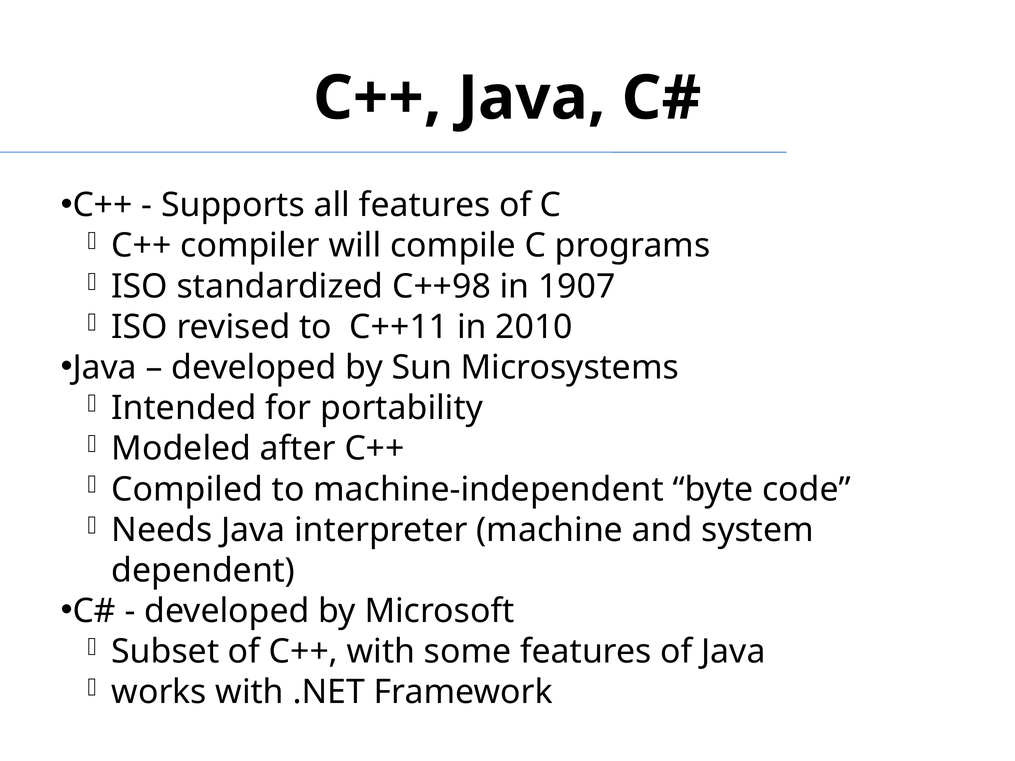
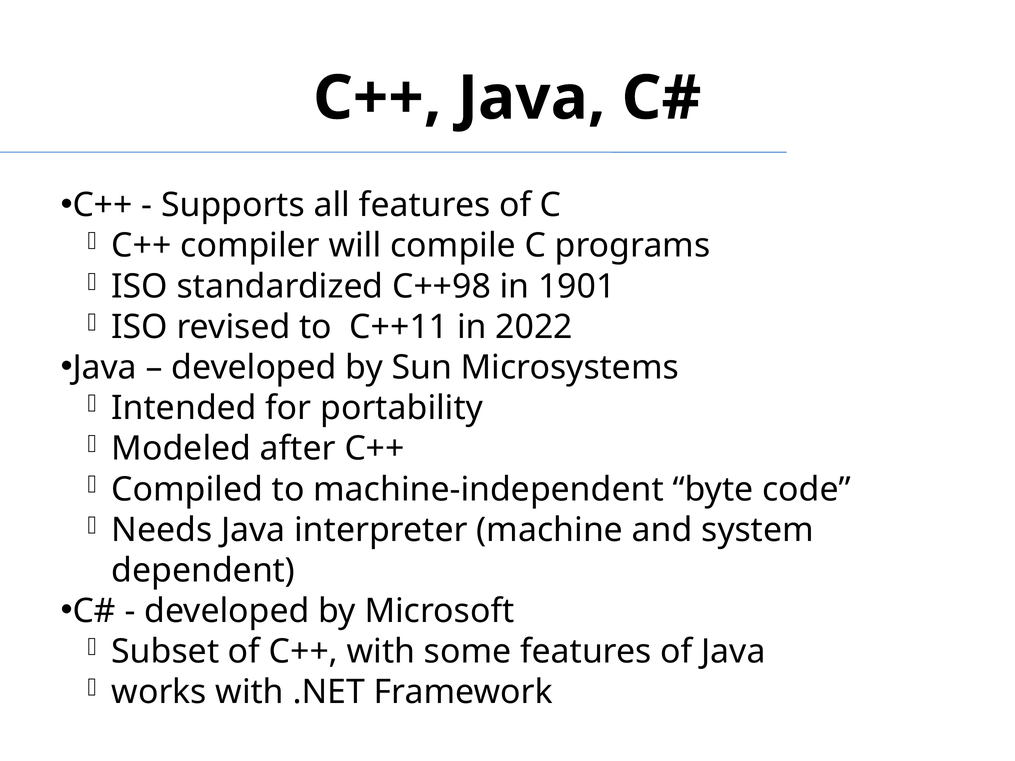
1907: 1907 -> 1901 (577, 286)
2010: 2010 -> 2022 (534, 327)
